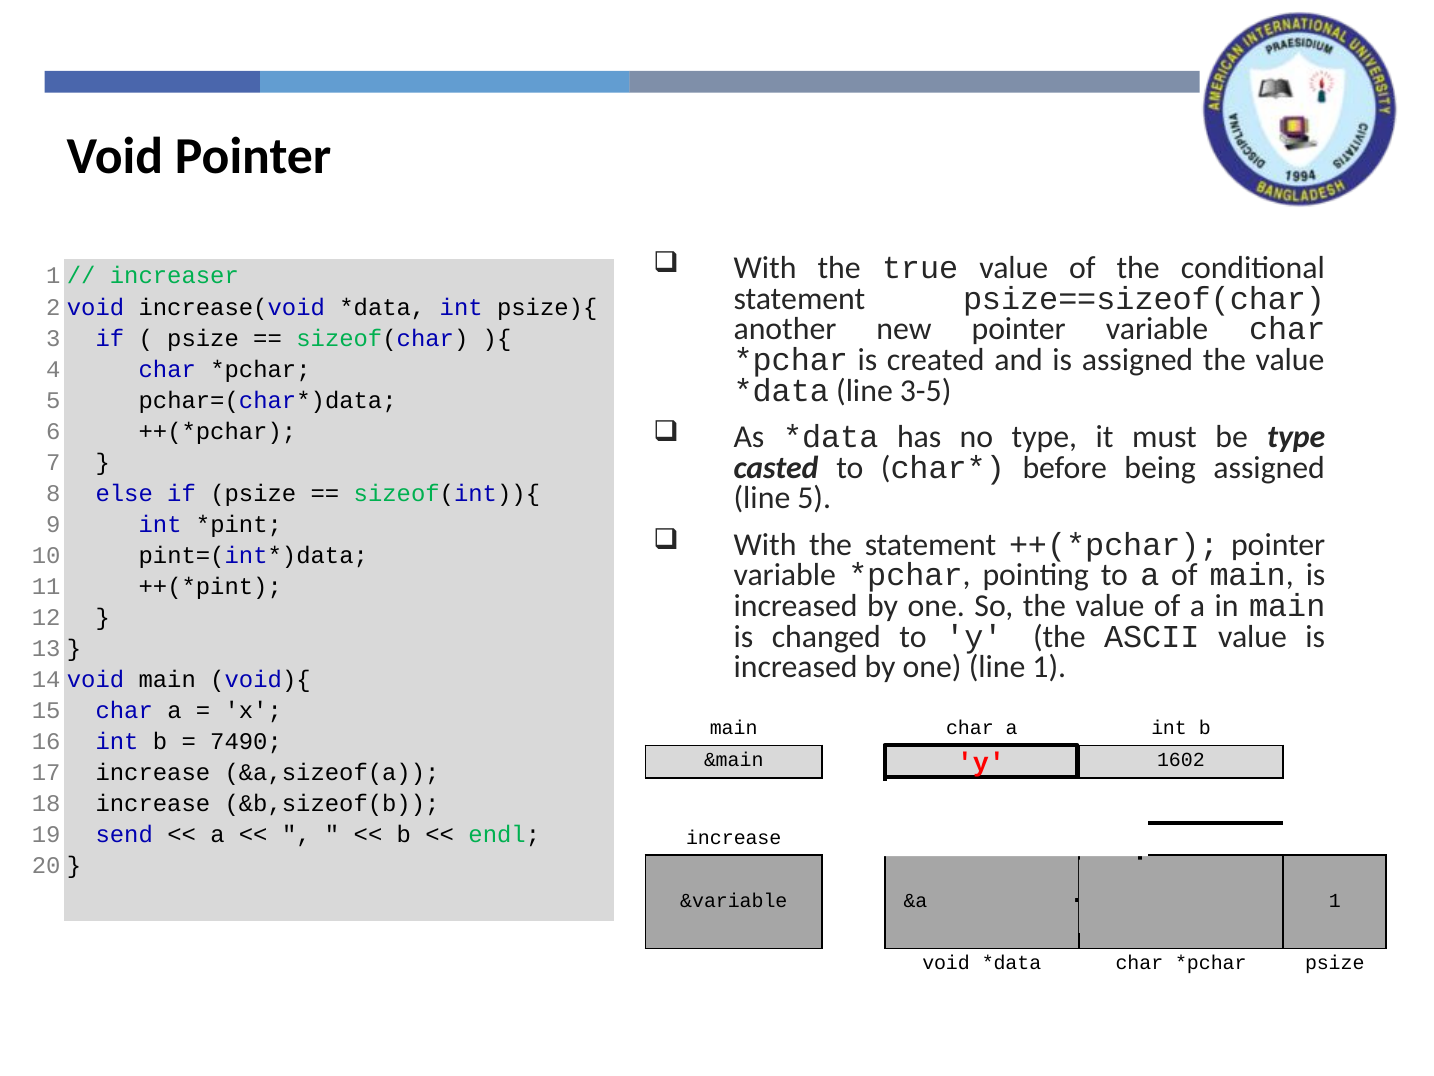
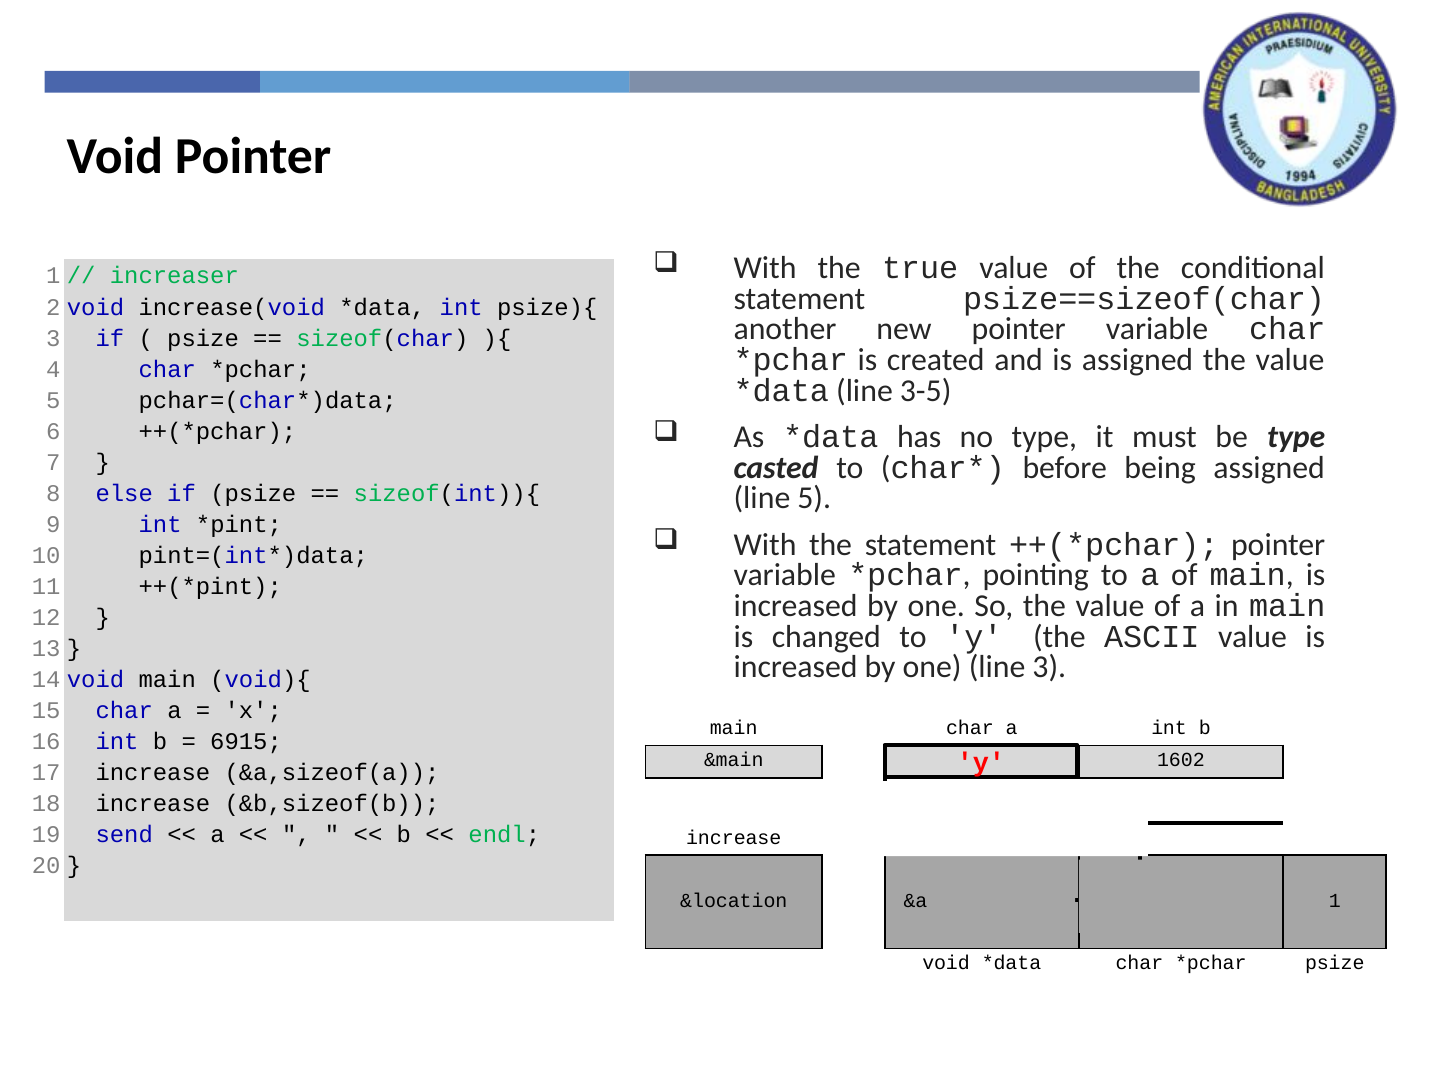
line 1: 1 -> 3 (1049, 667)
7490: 7490 -> 6915 (246, 741)
&variable: &variable -> &location (734, 900)
